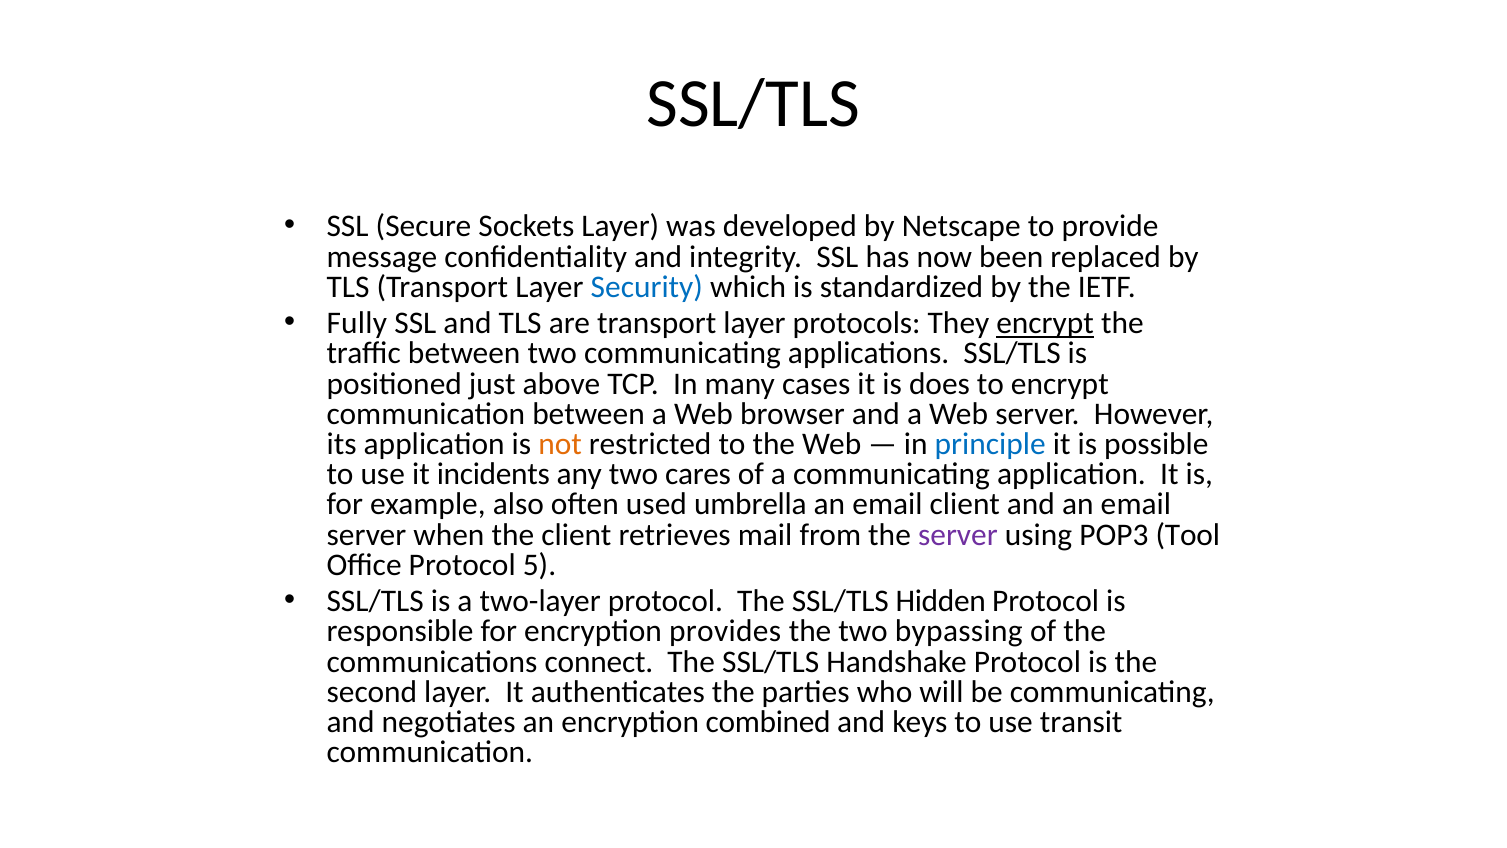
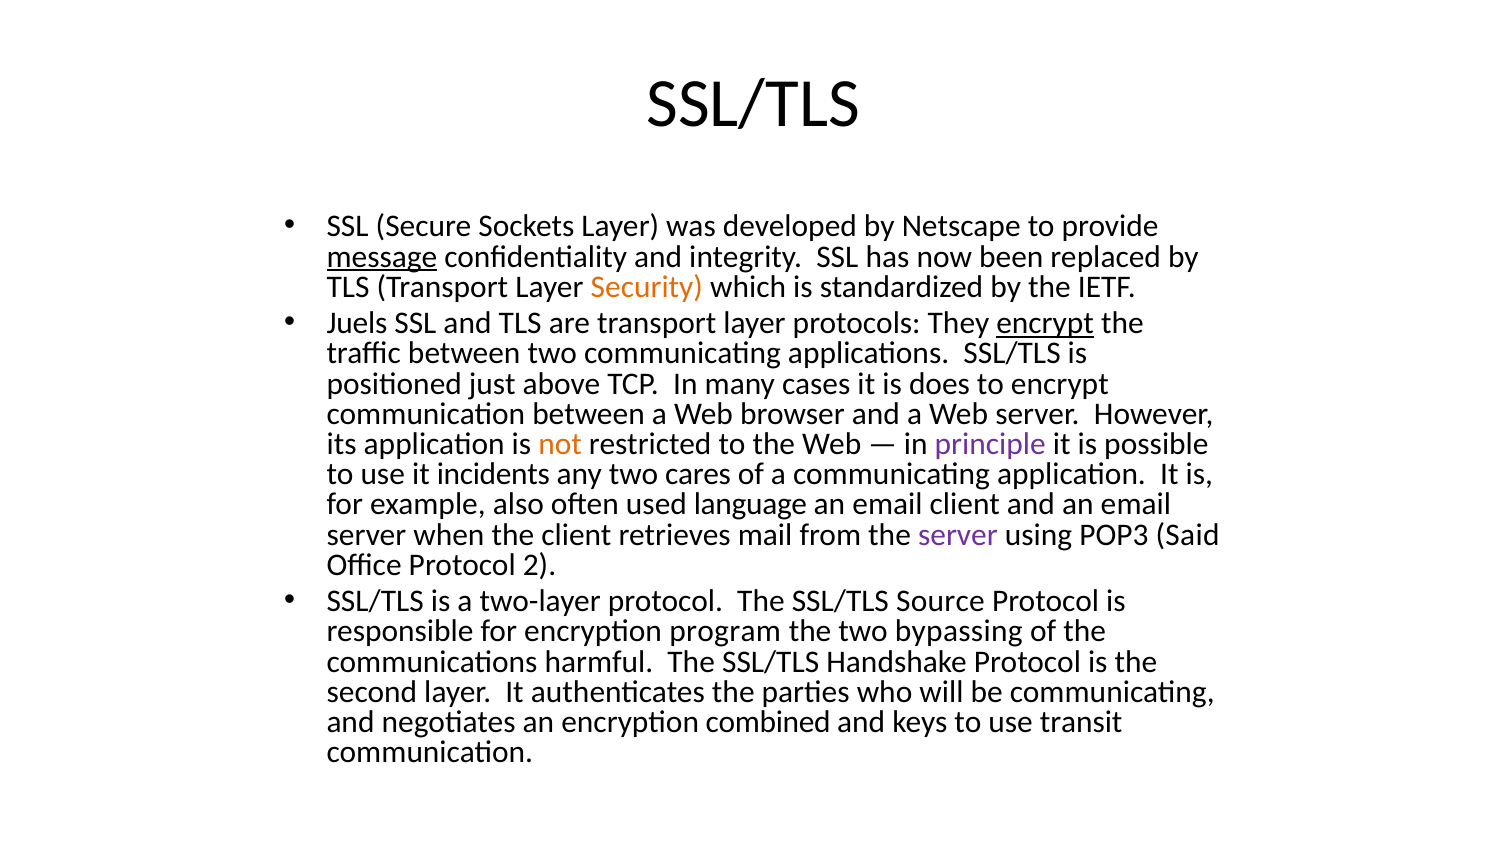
message underline: none -> present (382, 257)
Security colour: blue -> orange (647, 287)
Fully: Fully -> Juels (357, 323)
principle colour: blue -> purple (990, 444)
umbrella: umbrella -> language (750, 504)
Tool: Tool -> Said (1188, 535)
5: 5 -> 2 (540, 565)
Hidden: Hidden -> Source (940, 601)
provides: provides -> program (725, 631)
connect: connect -> harmful (599, 661)
